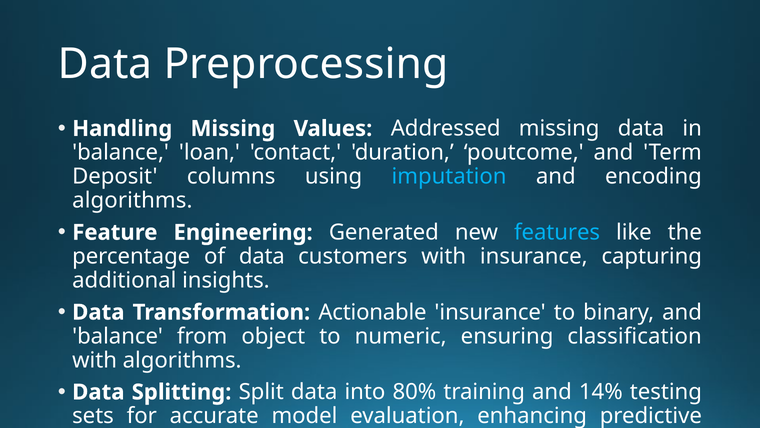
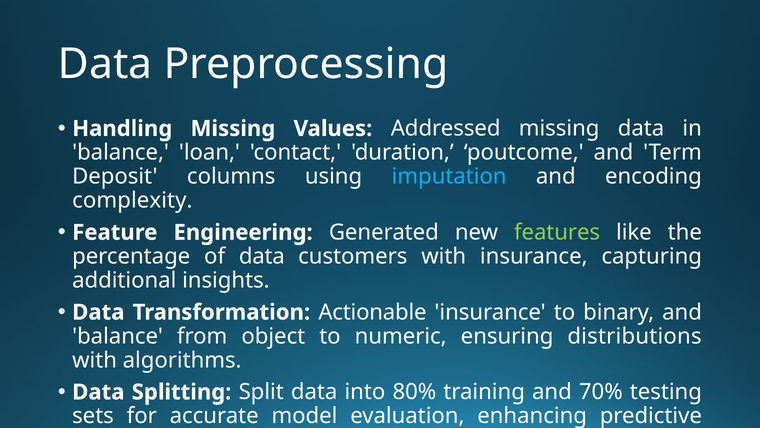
algorithms: algorithms -> complexity (132, 200)
features colour: light blue -> light green (557, 232)
classification: classification -> distributions (635, 336)
14%: 14% -> 70% (601, 392)
